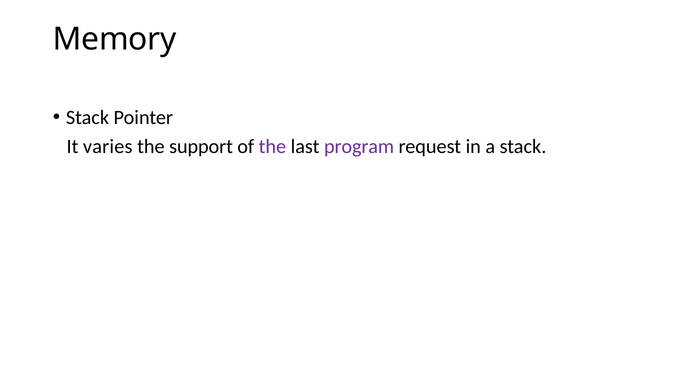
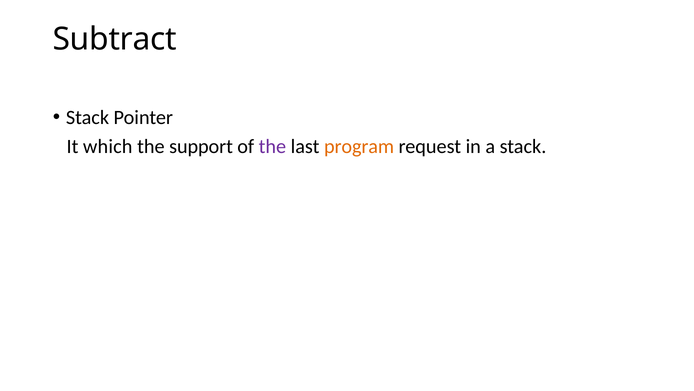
Memory: Memory -> Subtract (115, 39)
varies: varies -> which (108, 146)
program colour: purple -> orange (359, 146)
